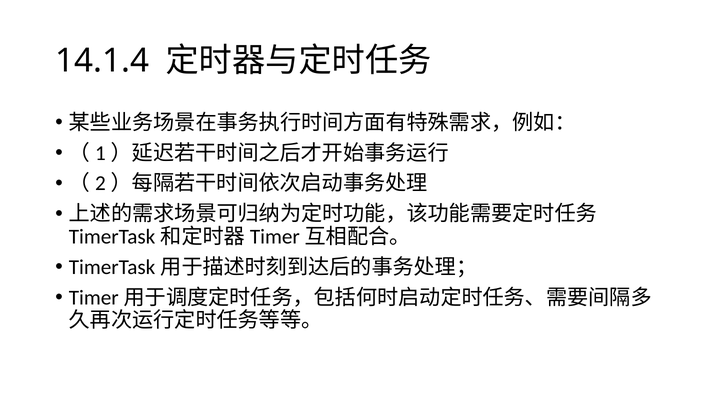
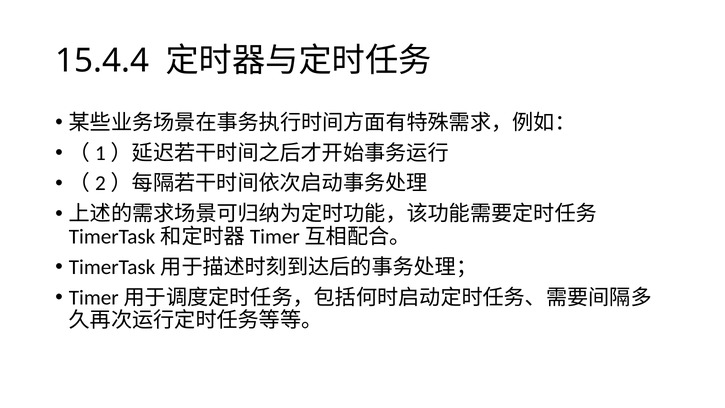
14.1.4: 14.1.4 -> 15.4.4 (102, 61)
